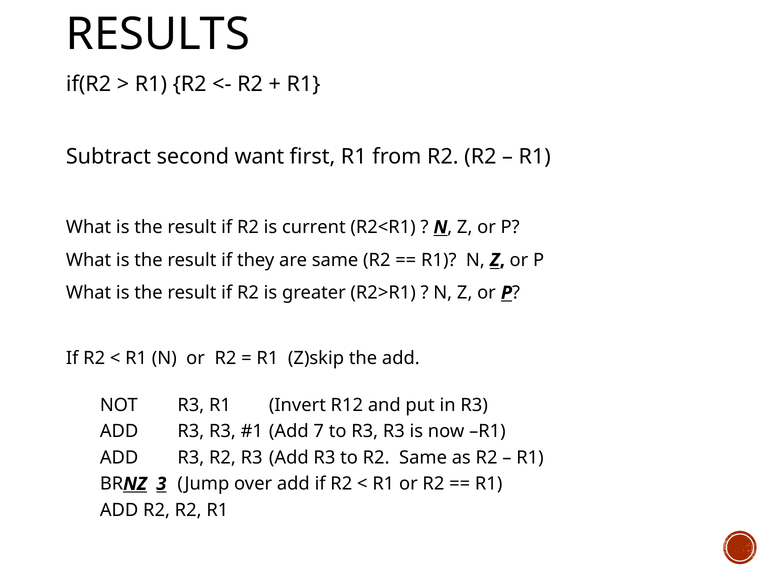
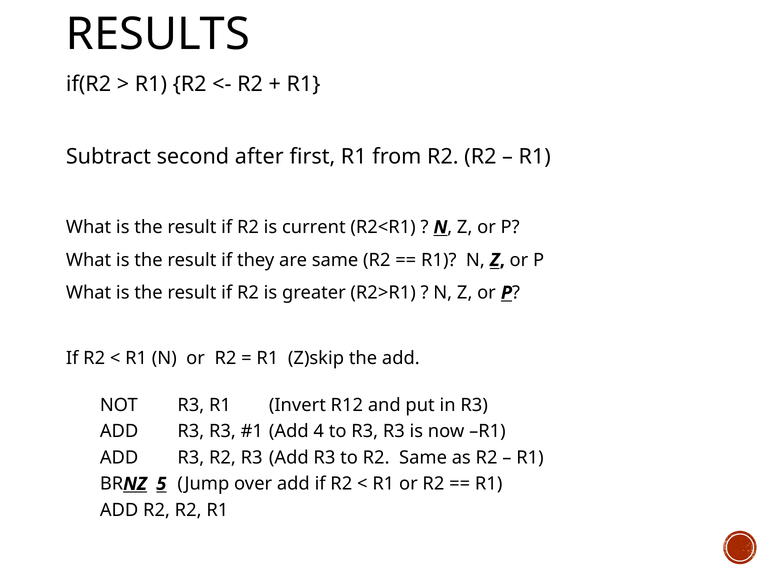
want: want -> after (259, 157)
7: 7 -> 4 (319, 431)
3: 3 -> 5 (161, 484)
